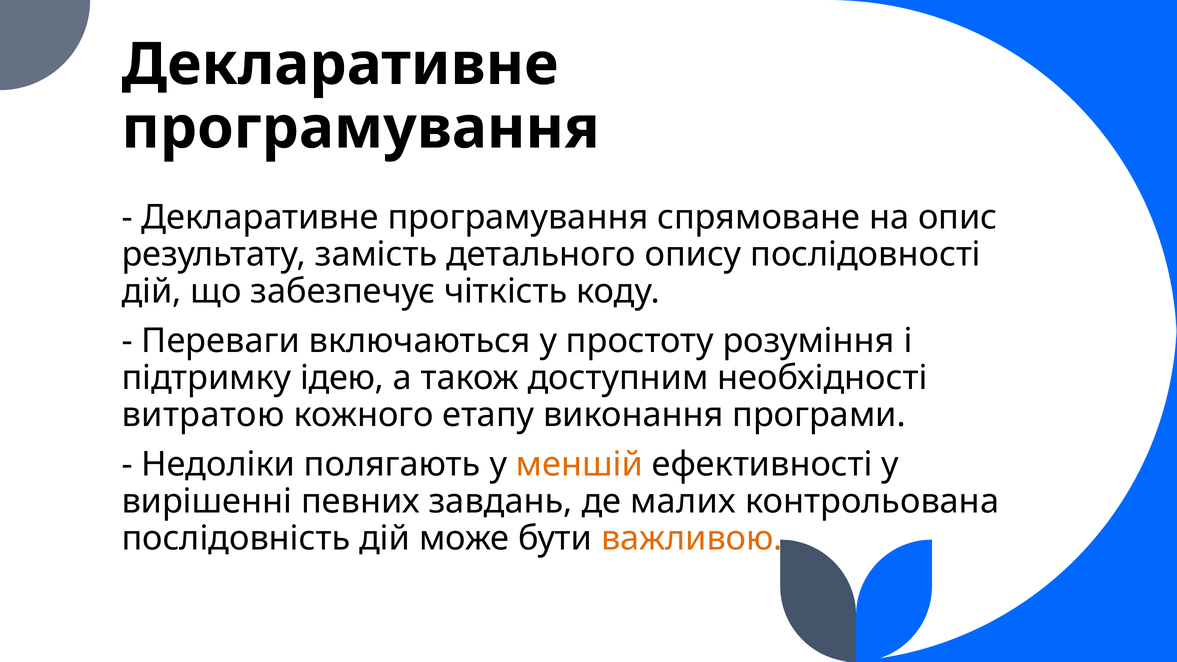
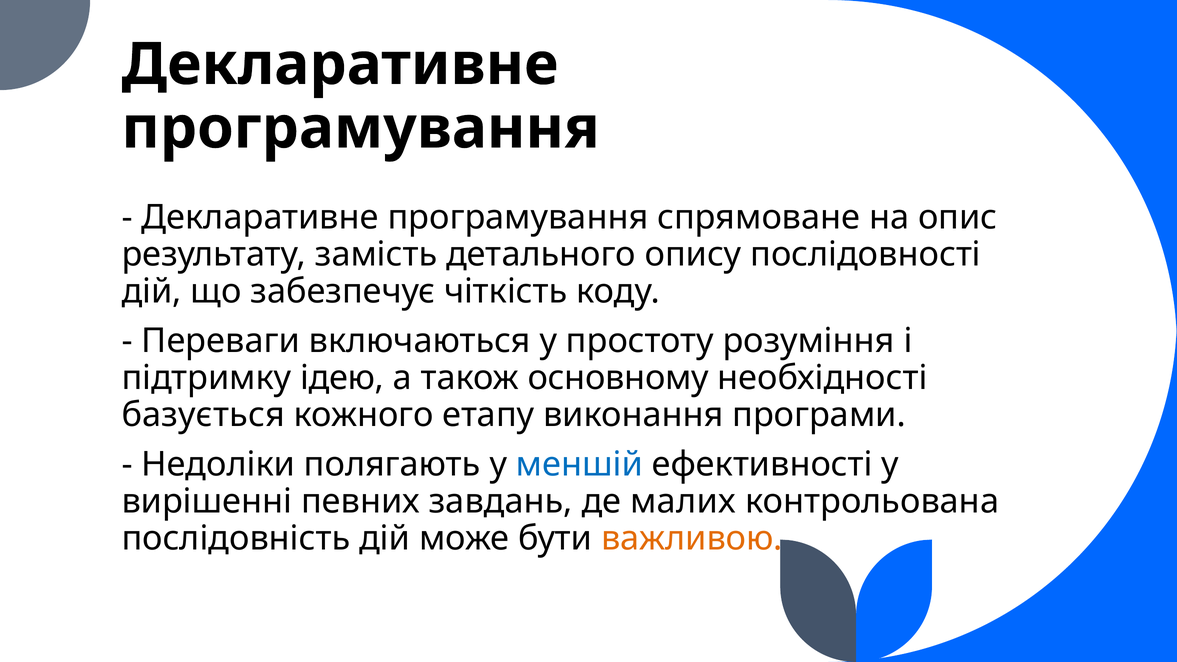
доступним: доступним -> основному (618, 378)
витратою: витратою -> базується (203, 415)
меншій colour: orange -> blue (579, 465)
